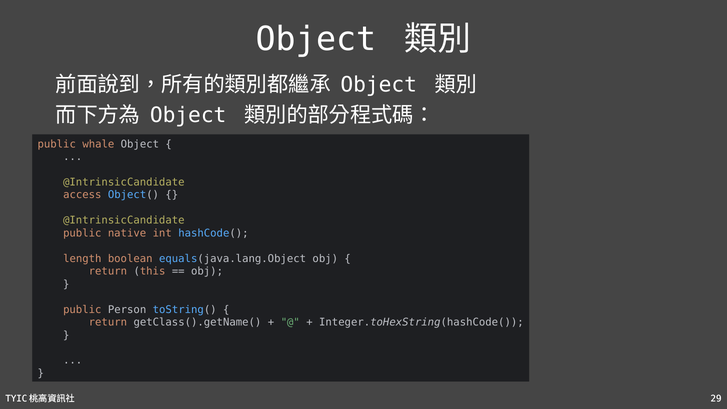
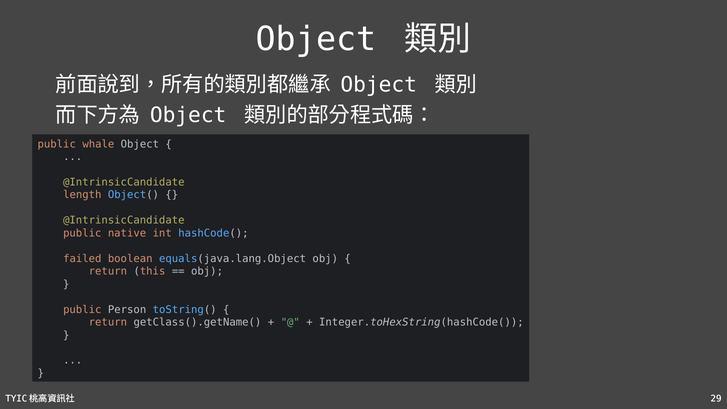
access: access -> length (82, 195)
length: length -> failed (82, 259)
